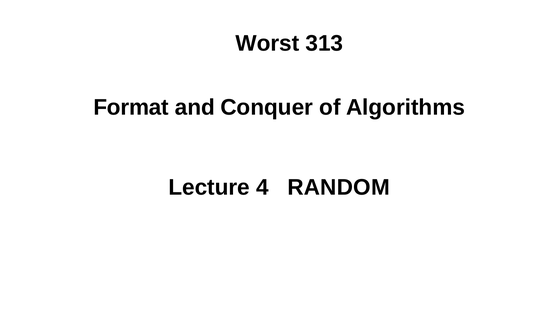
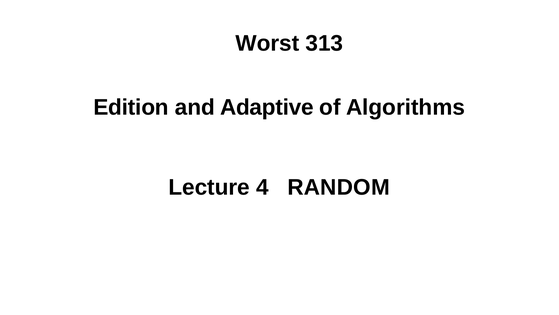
Format: Format -> Edition (131, 107)
Conquer: Conquer -> Adaptive (267, 107)
